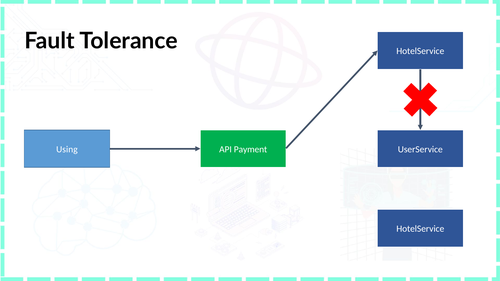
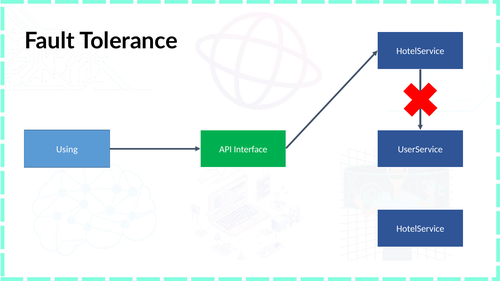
Payment: Payment -> Interface (251, 149)
